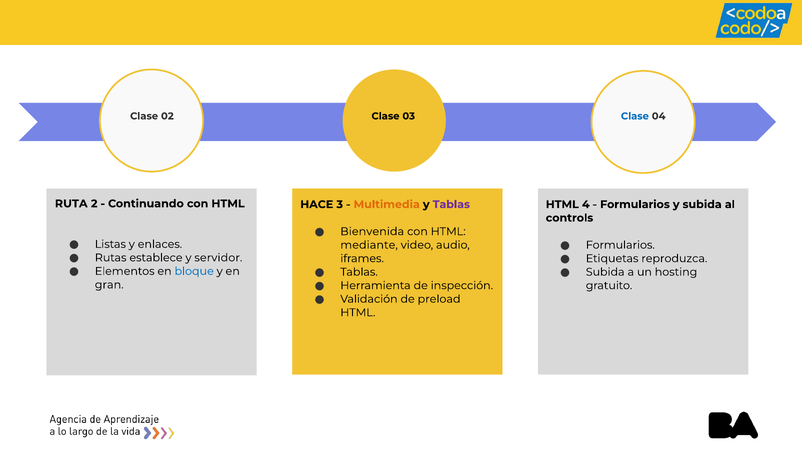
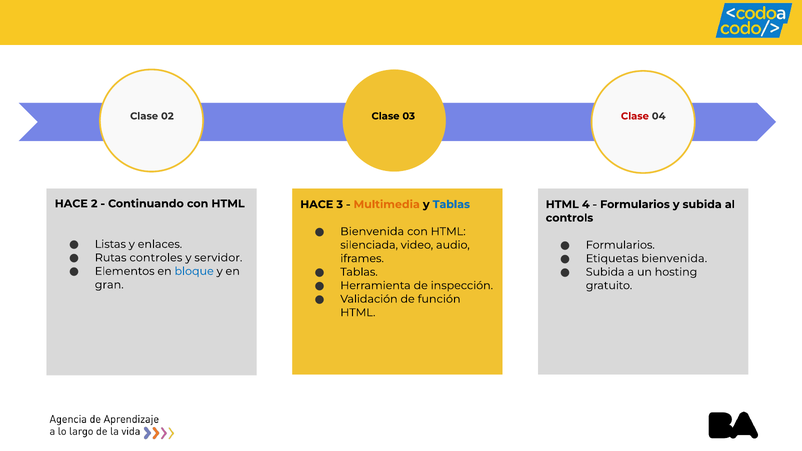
Clase colour: blue -> red (635, 116)
RUTA: RUTA -> HACE (71, 204)
Tablas colour: purple -> blue (451, 204)
mediante: mediante -> silenciada (369, 245)
establece: establece -> controles (156, 258)
Etiquetas reproduzca: reproduzca -> bienvenida (674, 259)
preload: preload -> función (439, 299)
